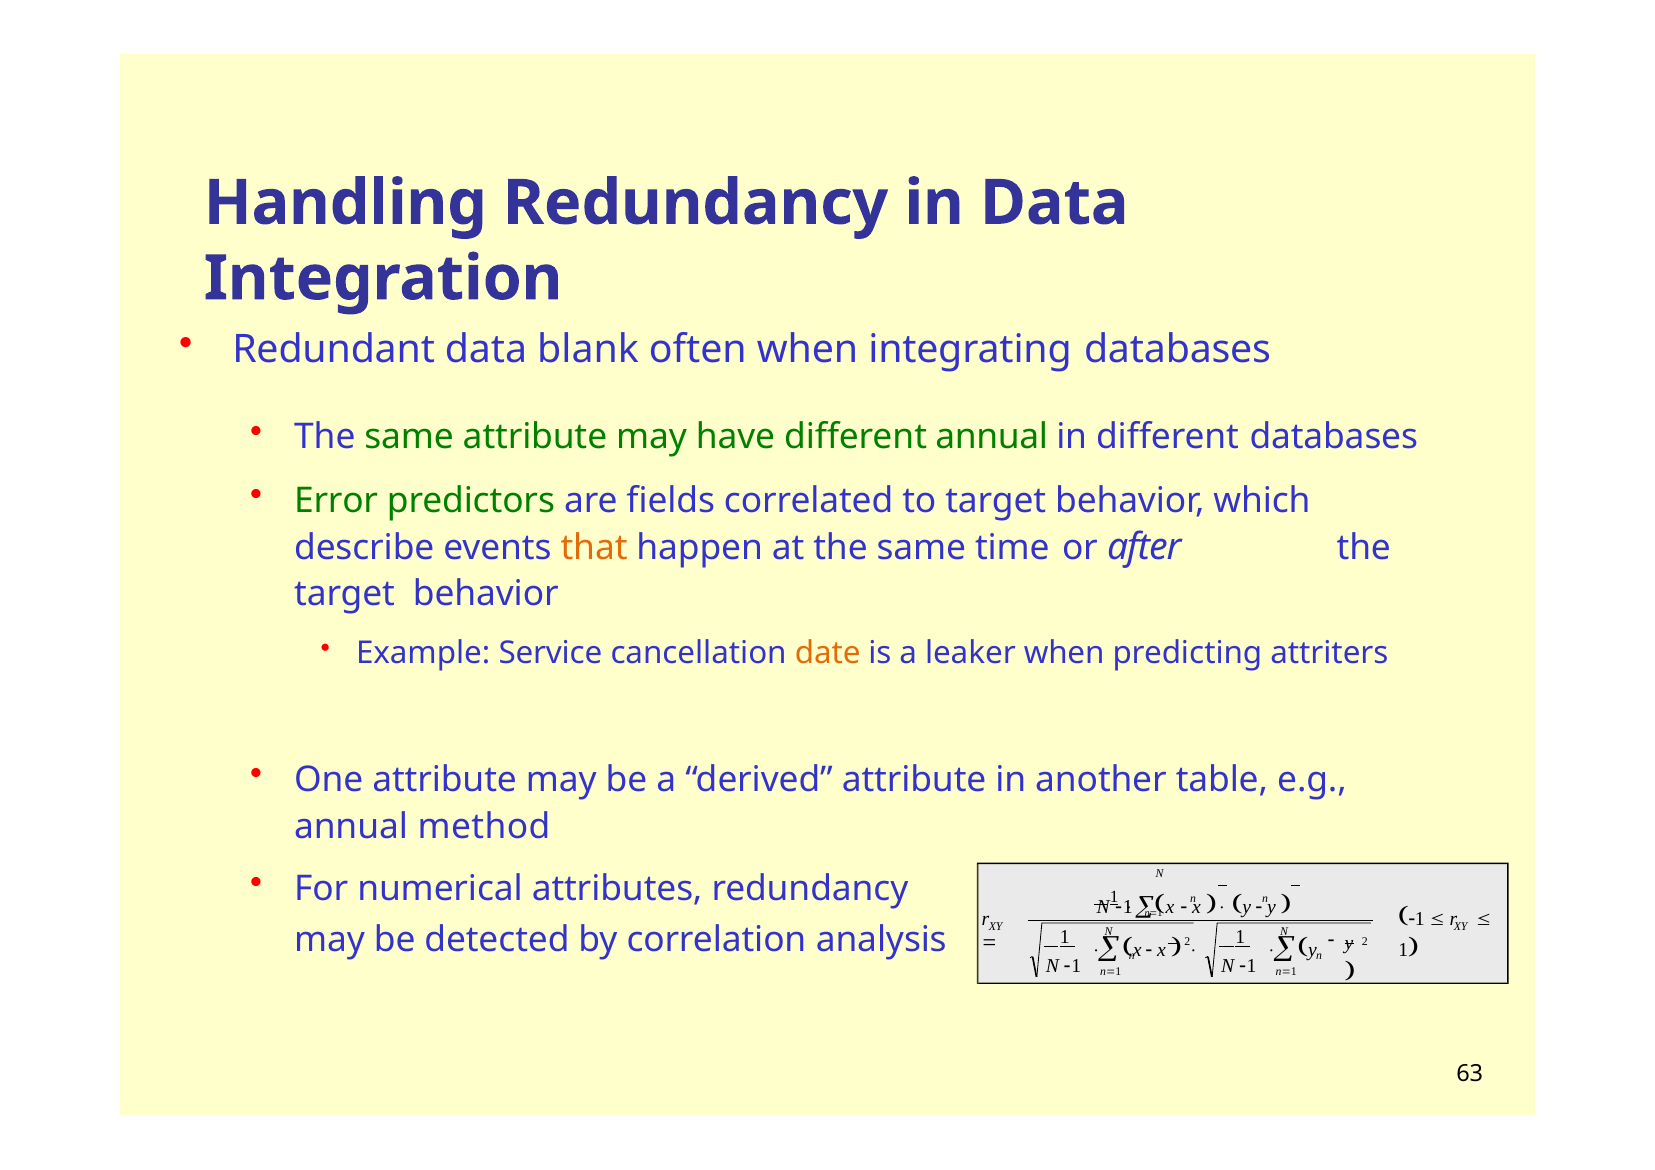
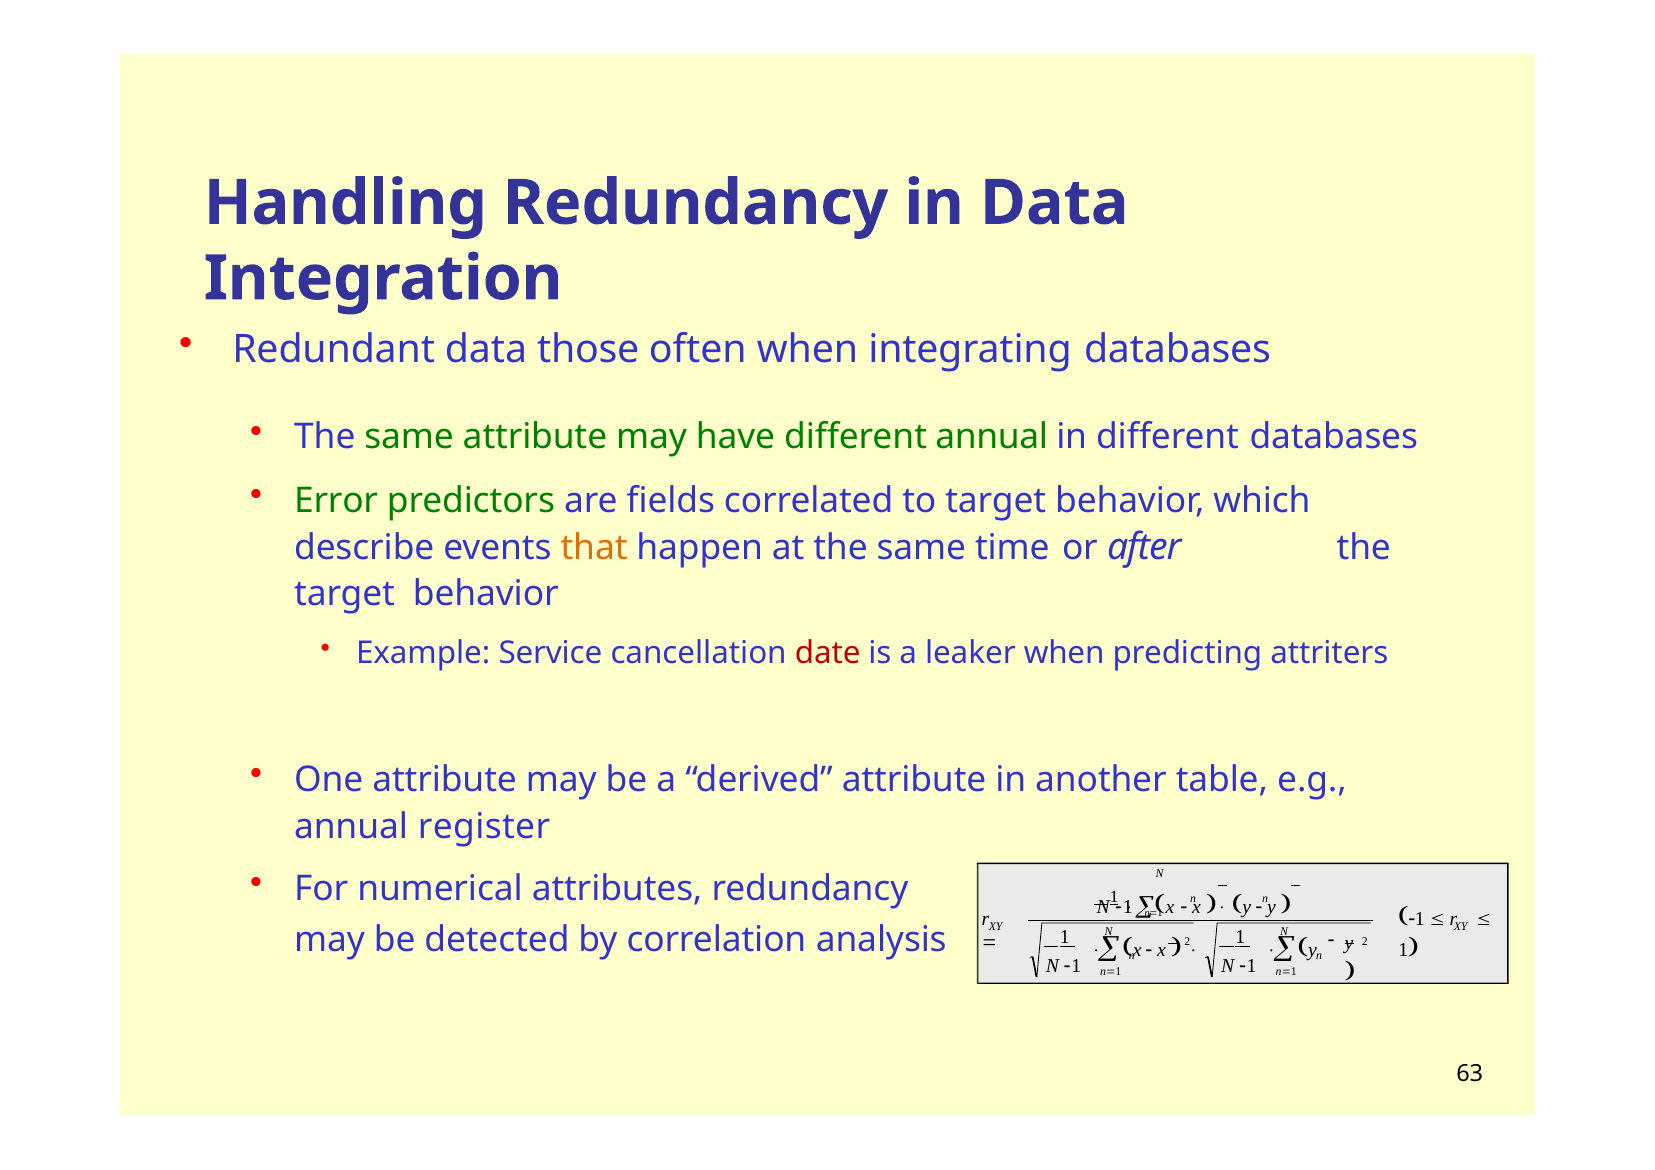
blank: blank -> those (588, 350)
date colour: orange -> red (828, 653)
method: method -> register (484, 827)
